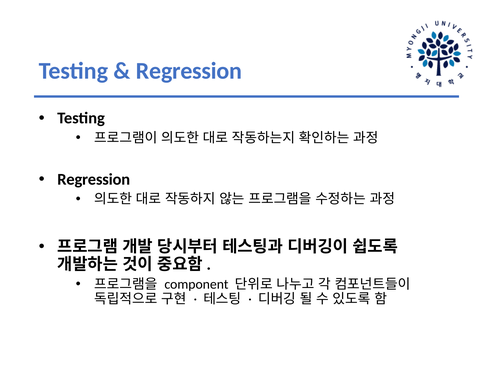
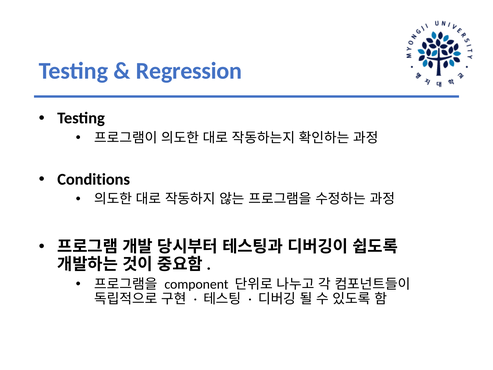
Regression: Regression -> Conditions (94, 179)
